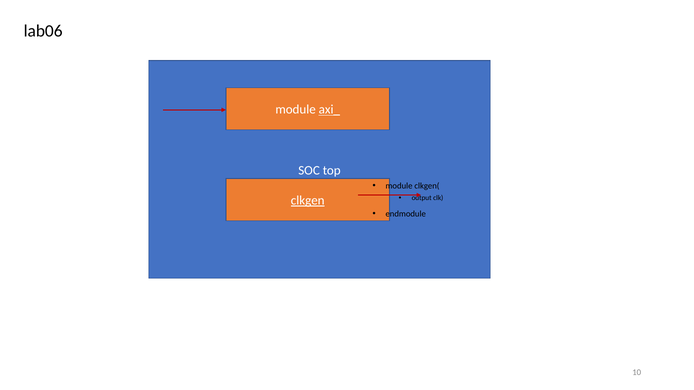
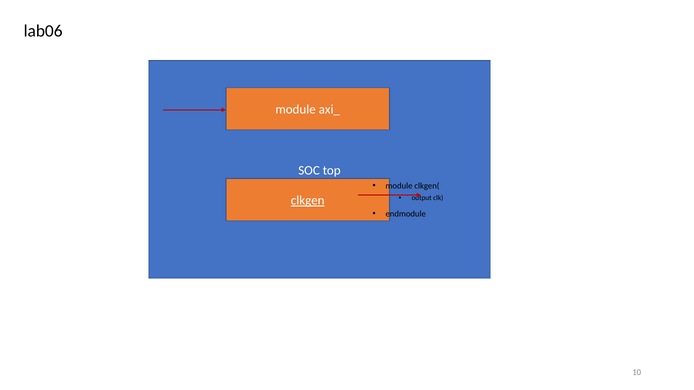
axi_ underline: present -> none (329, 110)
